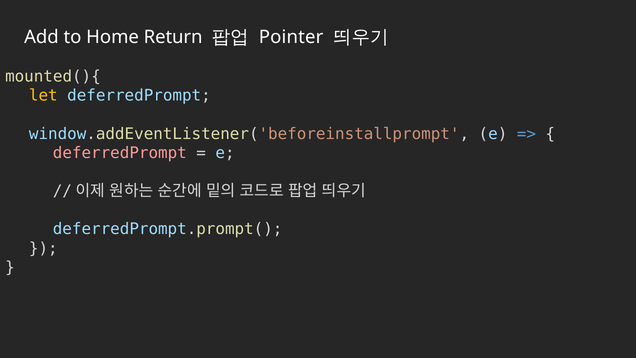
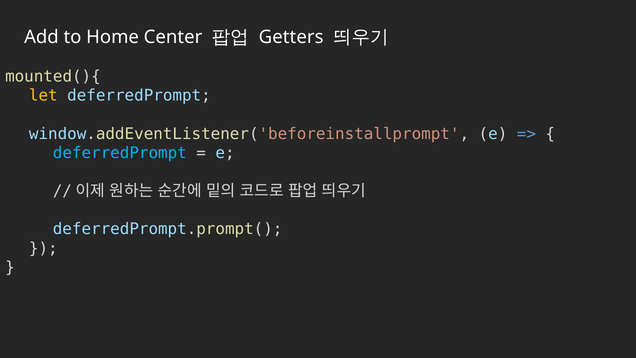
Return: Return -> Center (173, 37)
Pointer: Pointer -> Getters (291, 37)
deferredPrompt colour: pink -> light blue (120, 153)
